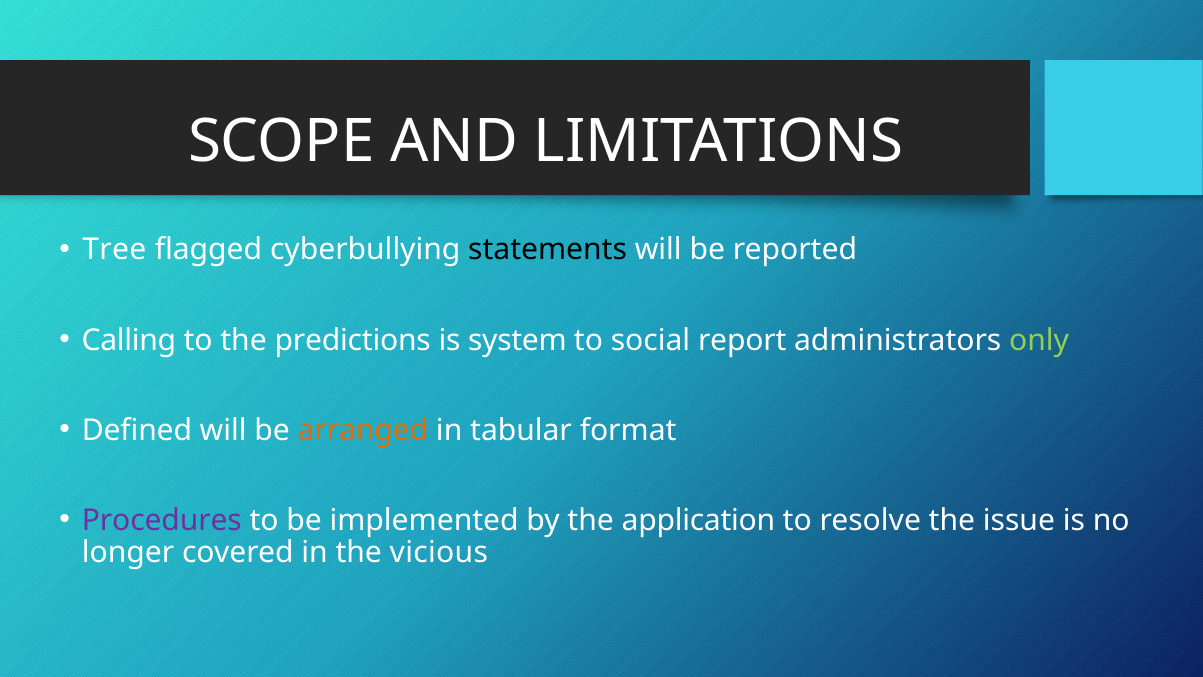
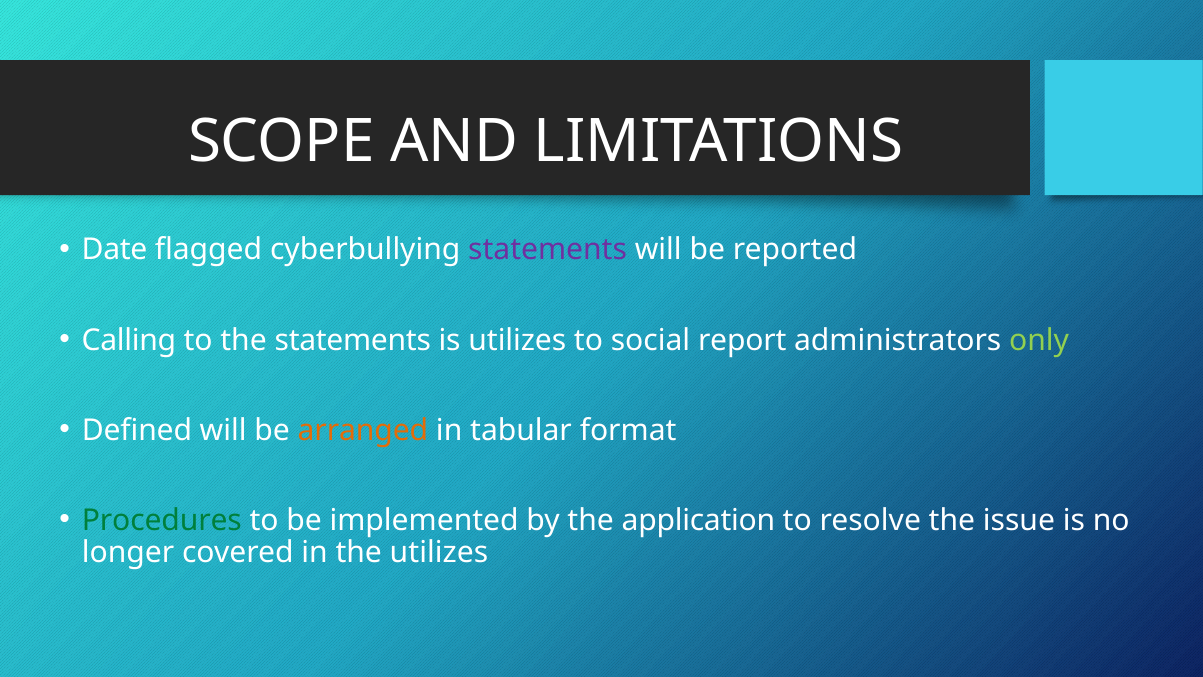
Tree: Tree -> Date (115, 250)
statements colour: black -> purple (548, 250)
the predictions: predictions -> statements (353, 340)
is system: system -> utilizes (517, 340)
Procedures colour: purple -> green (162, 520)
the vicious: vicious -> utilizes (439, 552)
